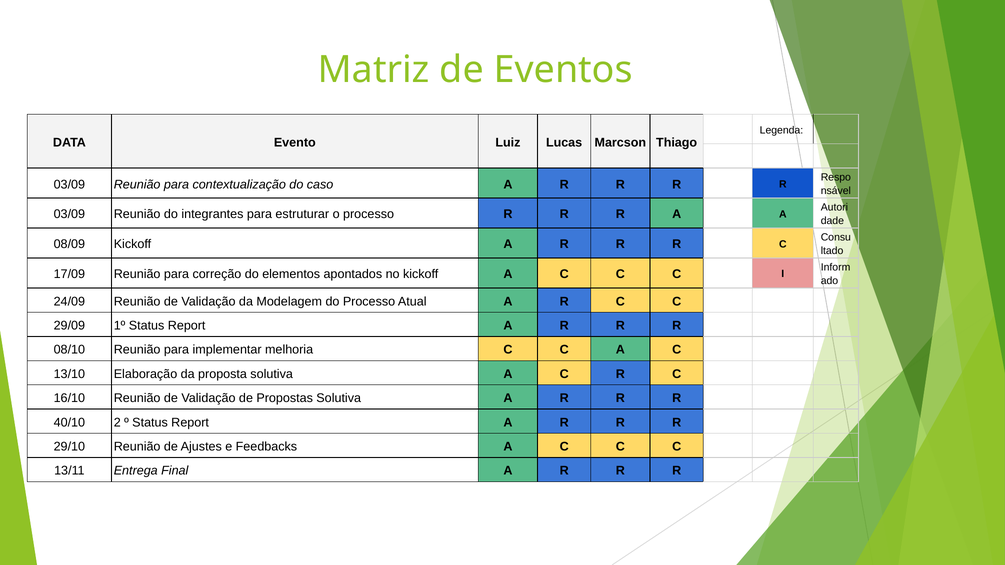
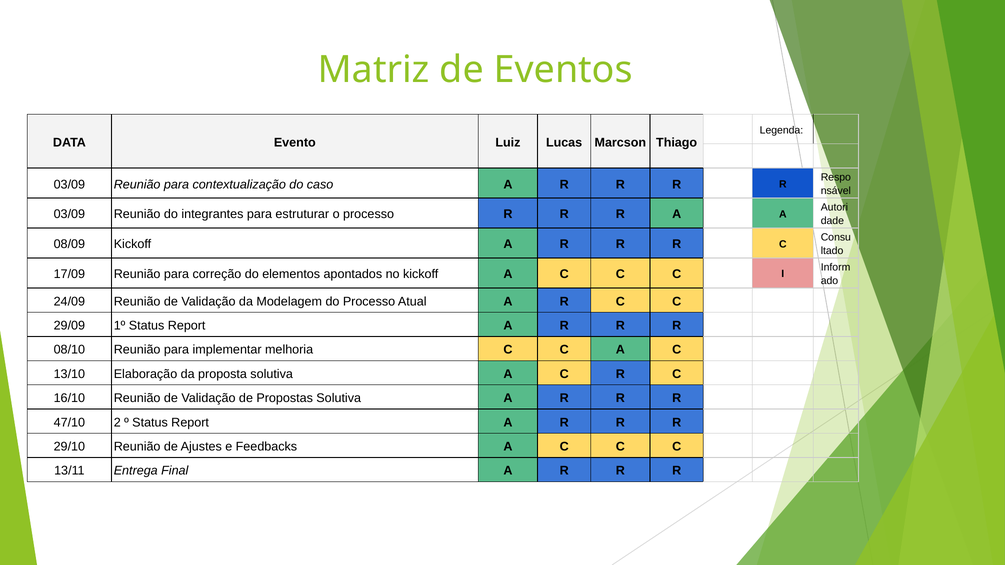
40/10: 40/10 -> 47/10 (69, 423)
